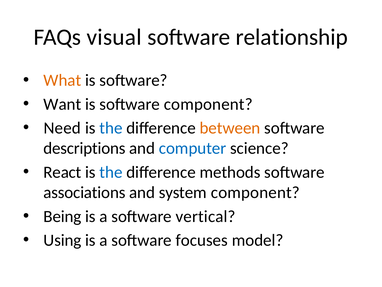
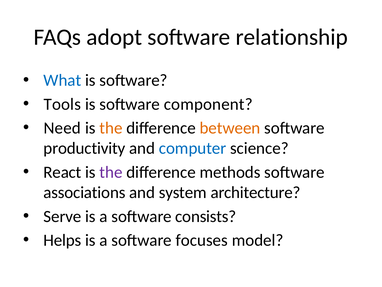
visual: visual -> adopt (114, 37)
What colour: orange -> blue (62, 80)
Want: Want -> Tools (62, 104)
the colour: blue -> orange (111, 128)
descriptions: descriptions -> productivity (84, 148)
the colour: blue -> purple (111, 172)
system component: component -> architecture (256, 192)
Being: Being -> Serve (62, 216)
vertical: vertical -> consists (206, 216)
Using: Using -> Helps (62, 240)
